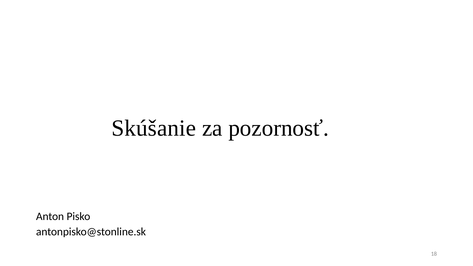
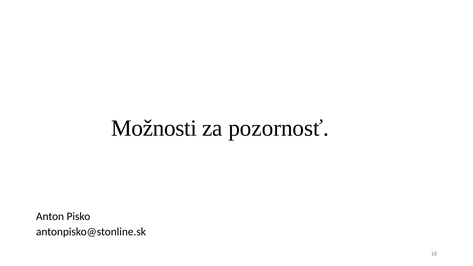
Skúšanie: Skúšanie -> Možnosti (154, 128)
